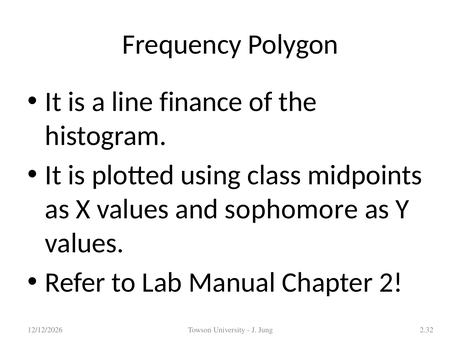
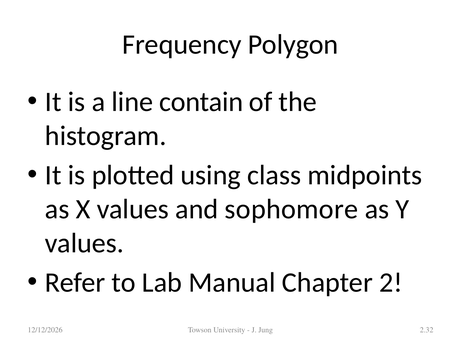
finance: finance -> contain (201, 102)
